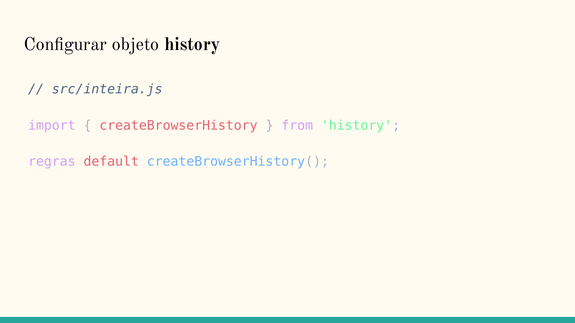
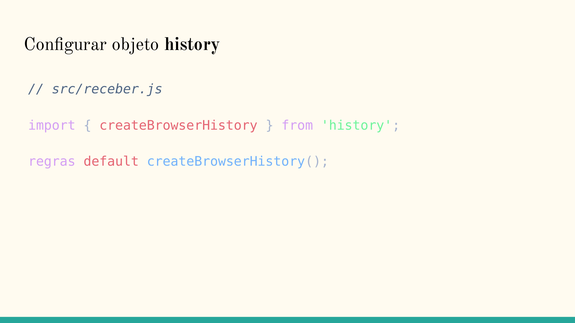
src/inteira.js: src/inteira.js -> src/receber.js (107, 89)
